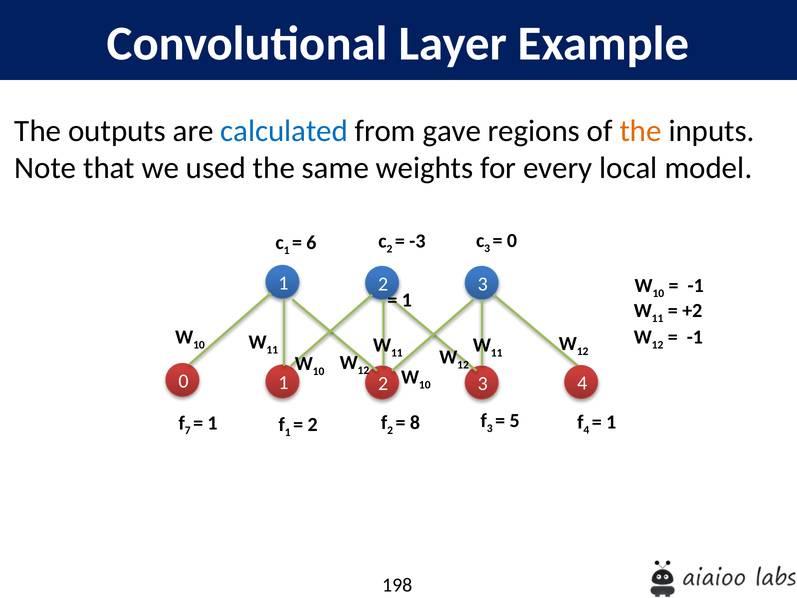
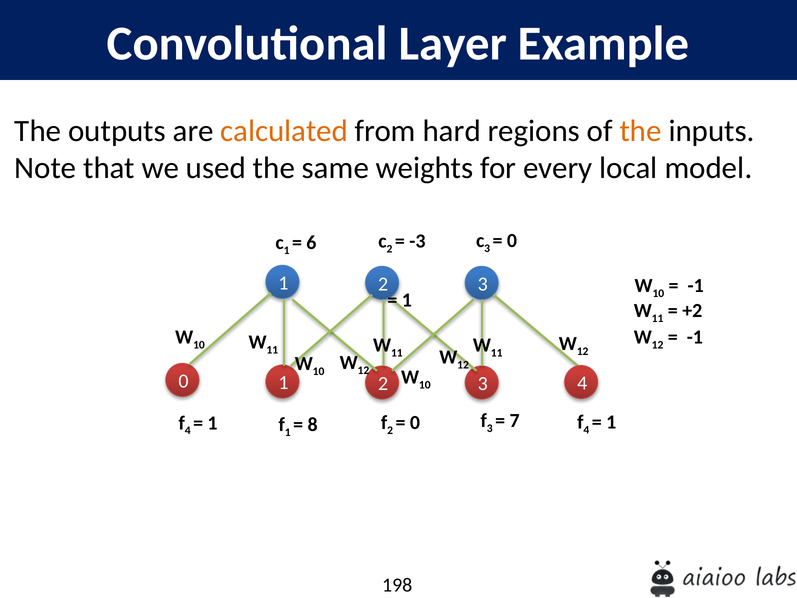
calculated colour: blue -> orange (284, 131)
gave: gave -> hard (452, 131)
7: 7 -> 4 (188, 431)
2: 2 -> 8 (313, 424)
8: 8 -> 0 (415, 422)
5: 5 -> 7 (515, 420)
